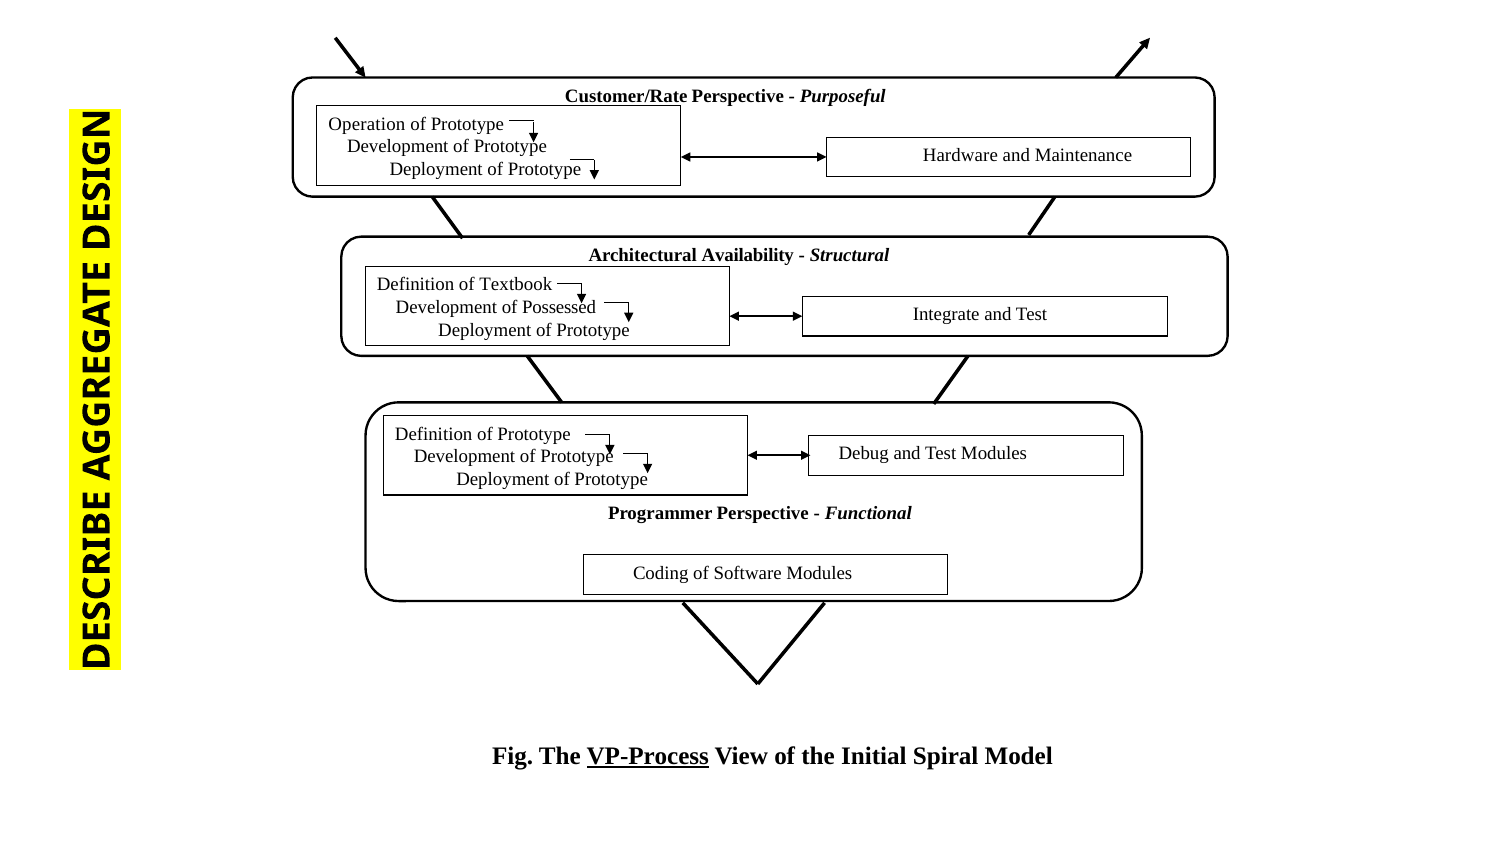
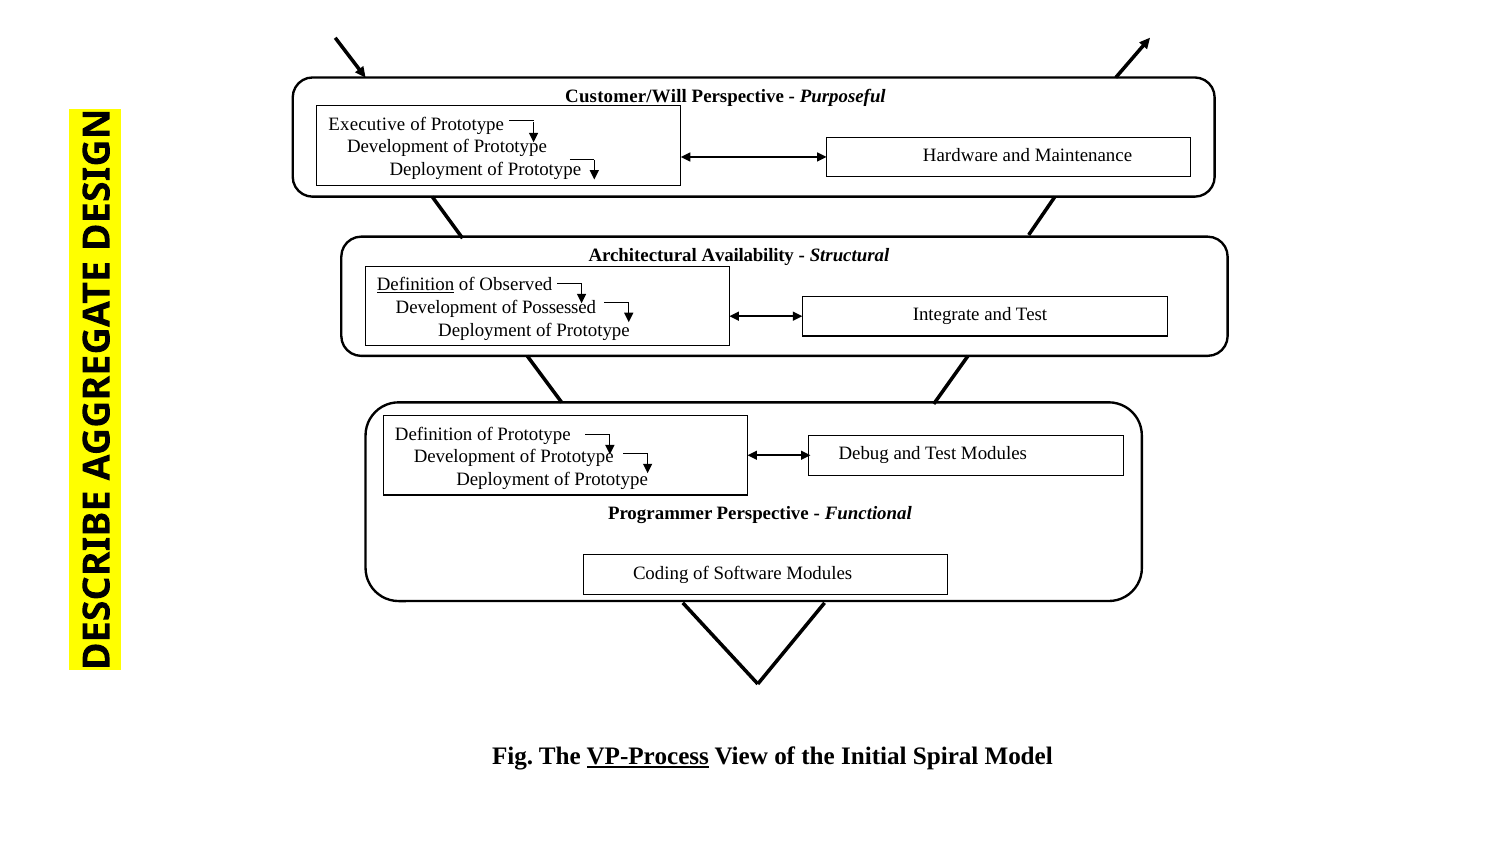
Customer/Rate: Customer/Rate -> Customer/Will (626, 96)
Operation: Operation -> Executive (367, 124)
Definition underline: none -> present (416, 285)
Textbook: Textbook -> Observed (516, 285)
